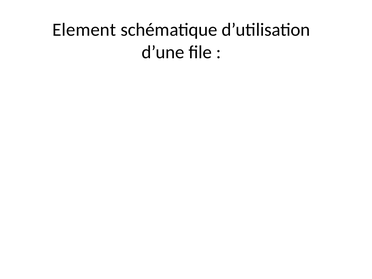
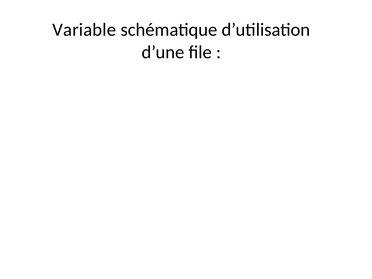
Element: Element -> Variable (84, 30)
